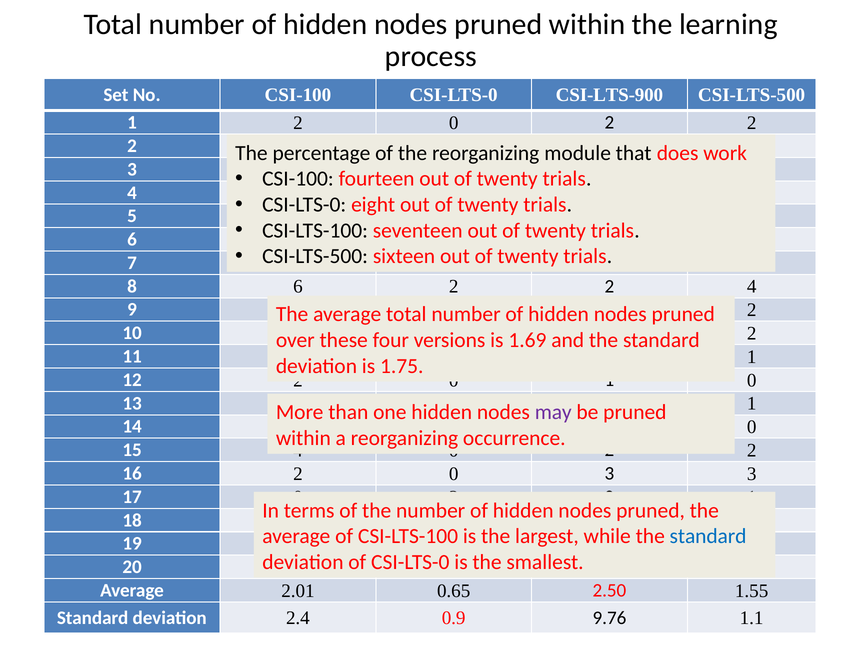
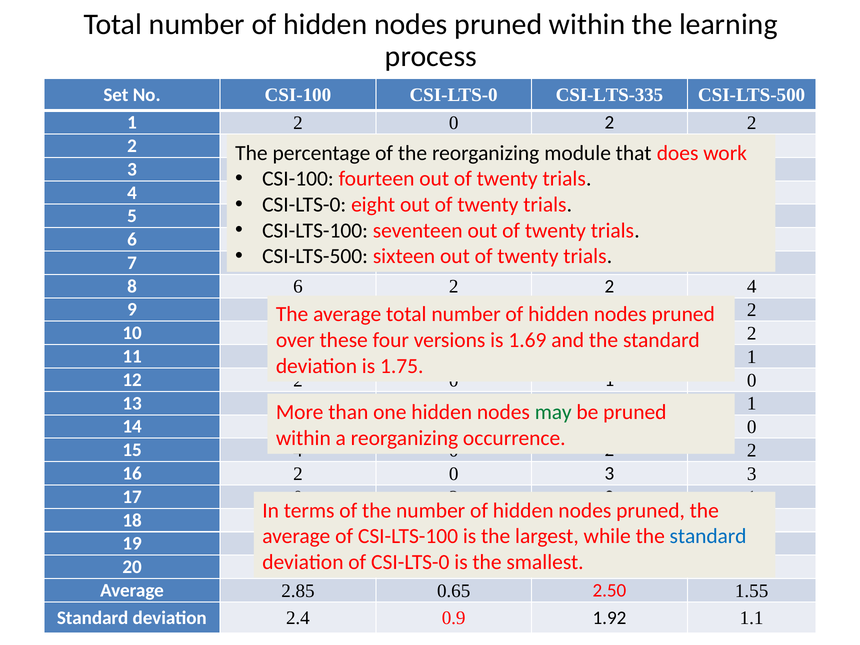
CSI-LTS-900: CSI-LTS-900 -> CSI-LTS-335 (609, 95)
may colour: purple -> green (553, 412)
2.01: 2.01 -> 2.85 (298, 591)
9.76: 9.76 -> 1.92 (609, 618)
